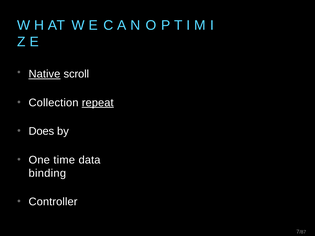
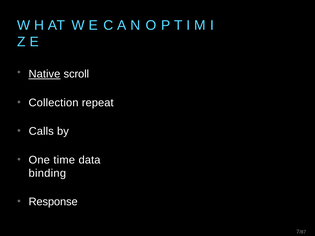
repeat underline: present -> none (98, 103)
Does: Does -> Calls (41, 131)
Controller: Controller -> Response (53, 202)
